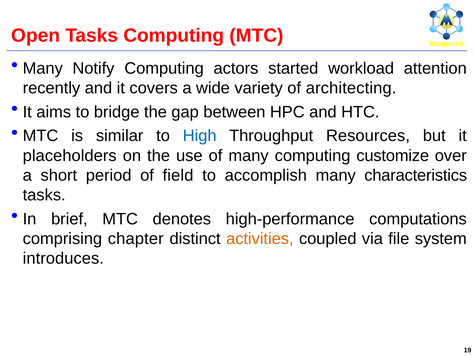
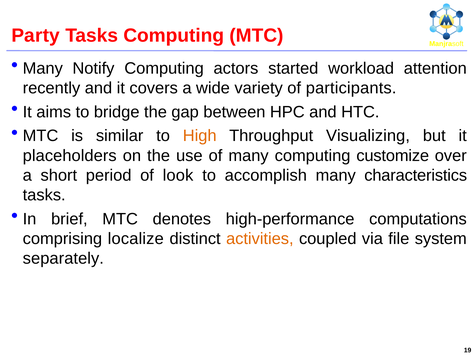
Open: Open -> Party (36, 35)
architecting: architecting -> participants (351, 88)
High colour: blue -> orange (200, 136)
Resources: Resources -> Visualizing (368, 136)
field: field -> look (178, 175)
chapter: chapter -> localize (136, 238)
introduces: introduces -> separately (63, 258)
